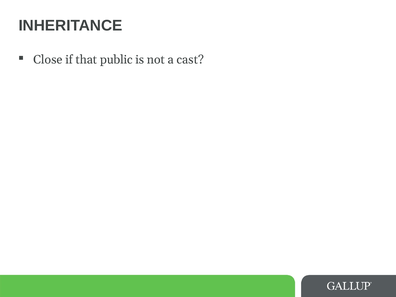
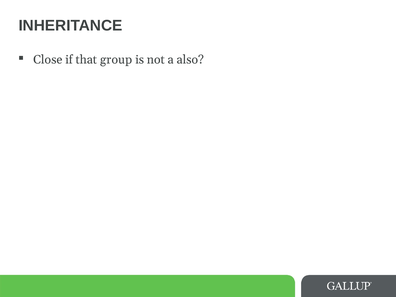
public: public -> group (116, 60)
cast: cast -> also (190, 60)
